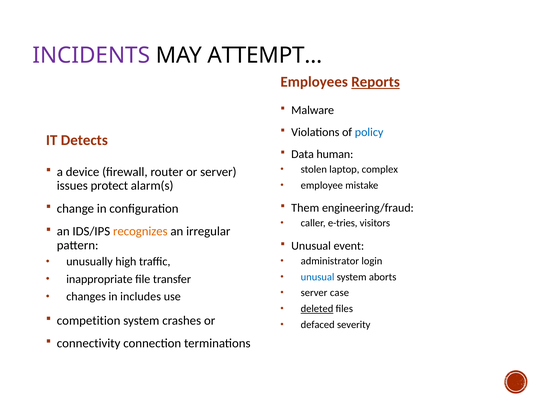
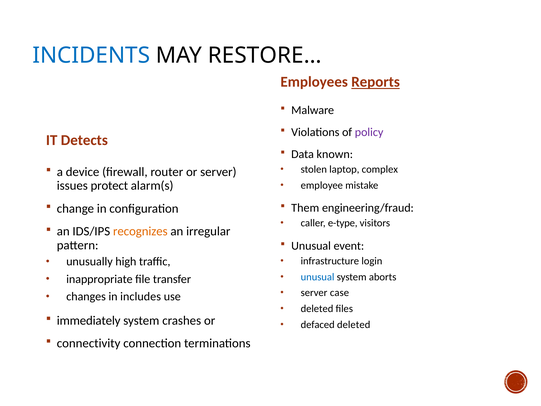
INCIDENTS colour: purple -> blue (91, 55)
ATTEMPT…: ATTEMPT… -> RESTORE… (265, 55)
policy colour: blue -> purple (369, 132)
human: human -> known (335, 154)
e-tries: e-tries -> e-type (343, 223)
administrator: administrator -> infrastructure (330, 261)
deleted underline: present -> none (317, 309)
competition: competition -> immediately (89, 320)
defaced severity: severity -> deleted (354, 324)
